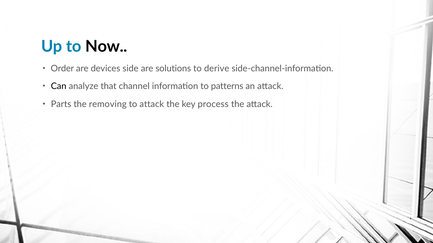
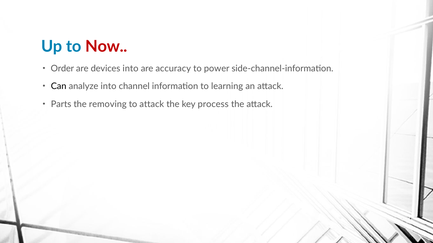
Now colour: black -> red (106, 47)
devices side: side -> into (130, 69)
solutions: solutions -> accuracy (173, 69)
derive: derive -> power (217, 69)
analyze that: that -> into (109, 87)
patterns: patterns -> learning (227, 87)
